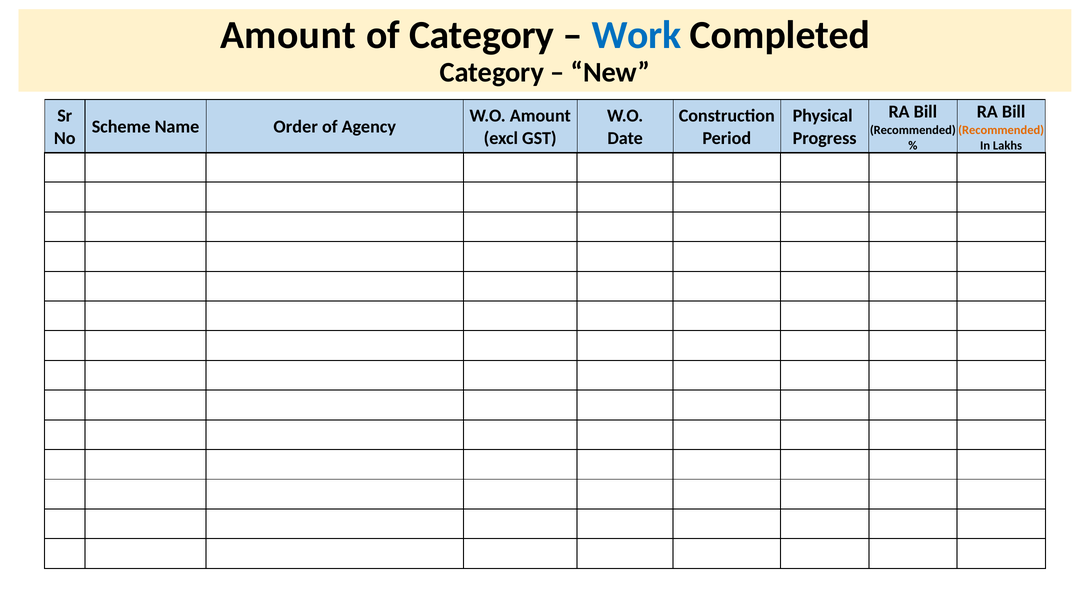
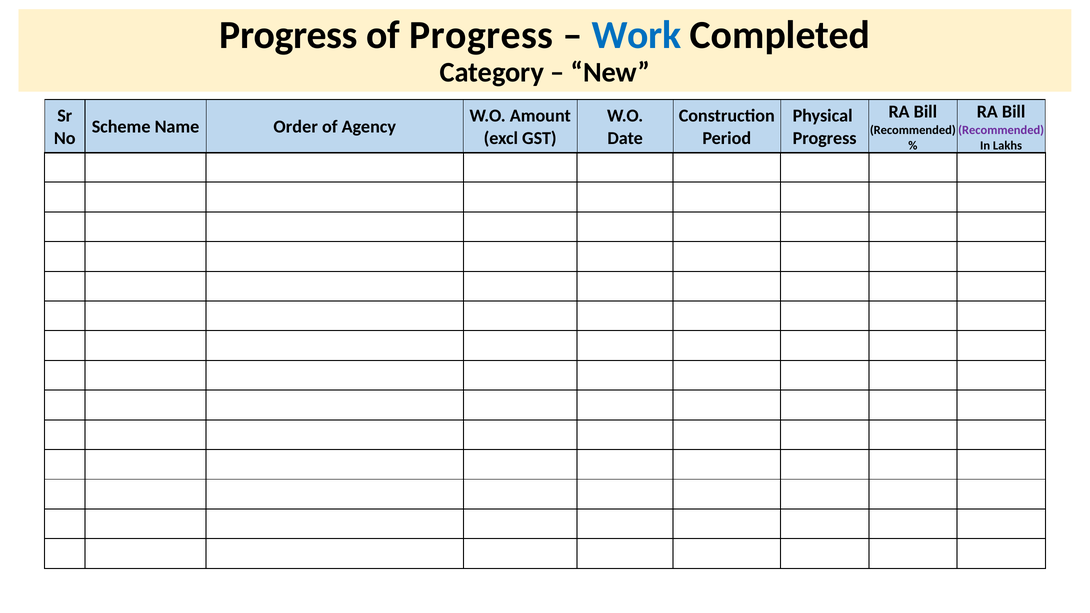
Amount: Amount -> Progress (288, 35)
of Category: Category -> Progress (481, 35)
Recommended colour: orange -> purple (1001, 130)
